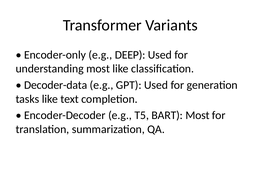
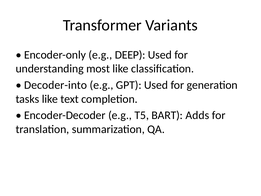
Decoder-data: Decoder-data -> Decoder-into (56, 85)
BART Most: Most -> Adds (197, 115)
